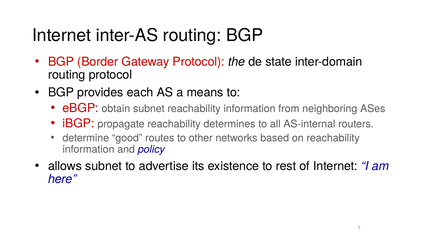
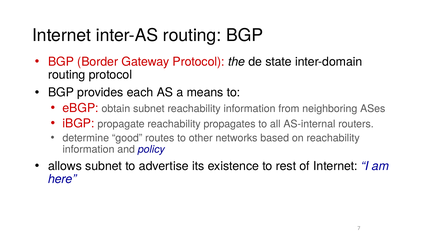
determines: determines -> propagates (230, 124)
